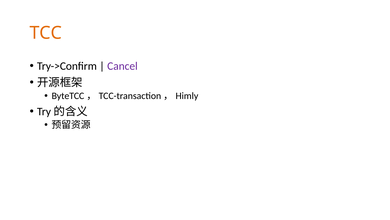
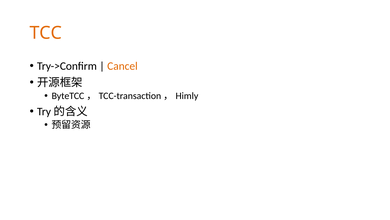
Cancel colour: purple -> orange (122, 66)
